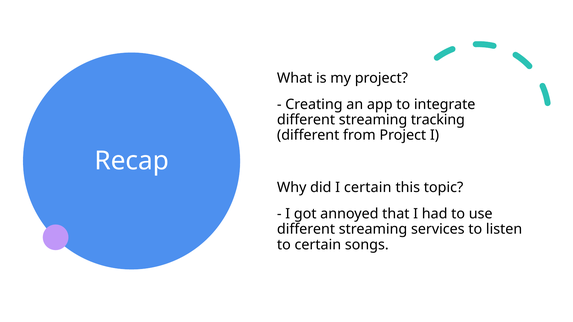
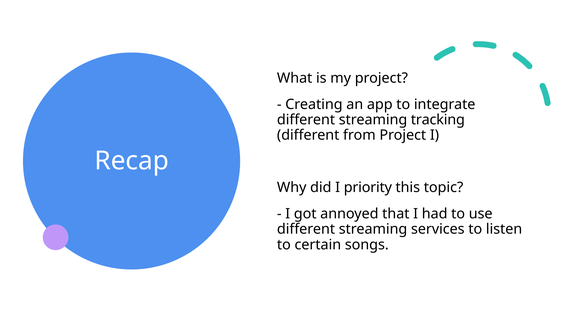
I certain: certain -> priority (368, 188)
